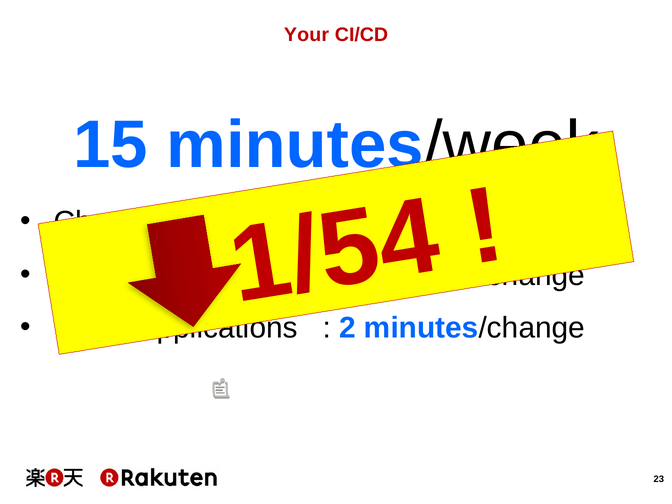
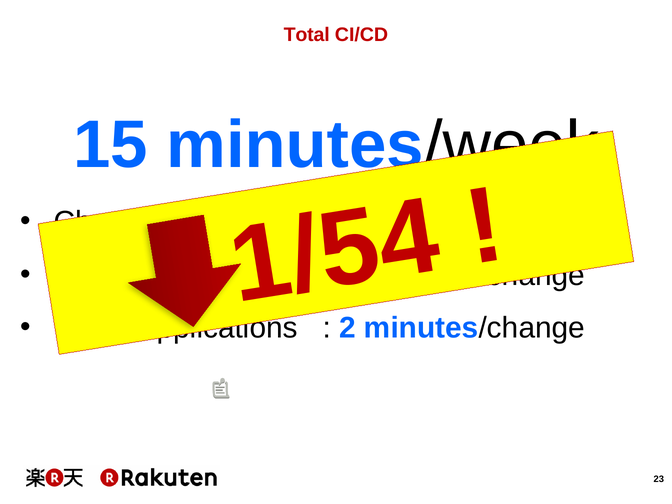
Your: Your -> Total (307, 35)
